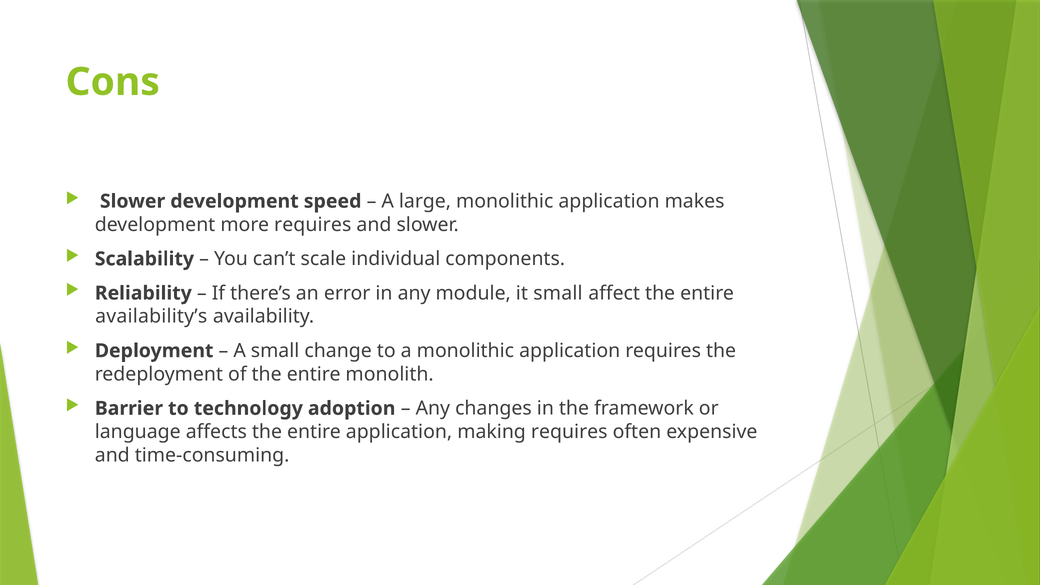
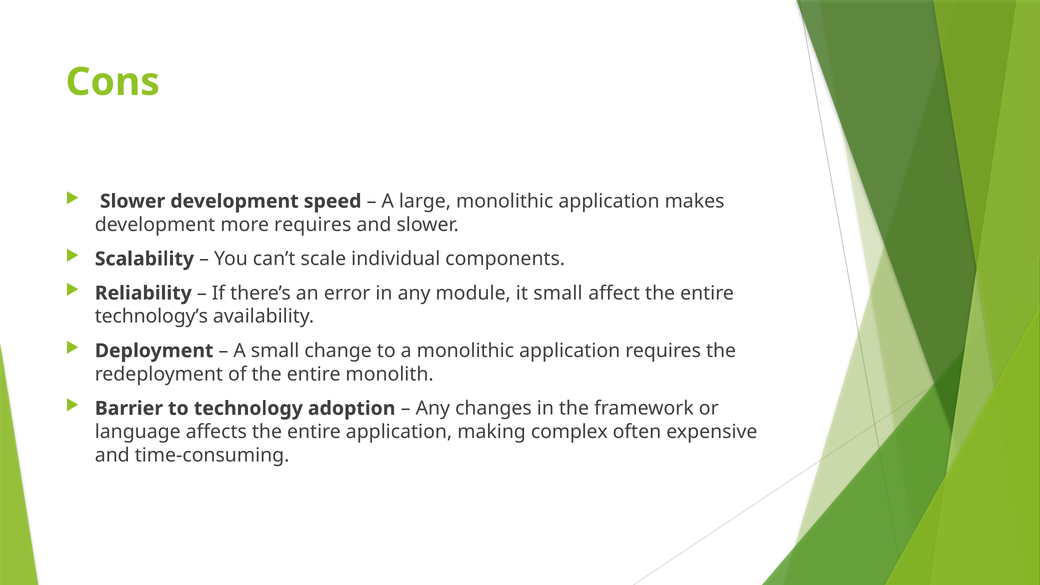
availability’s: availability’s -> technology’s (151, 317)
making requires: requires -> complex (569, 432)
